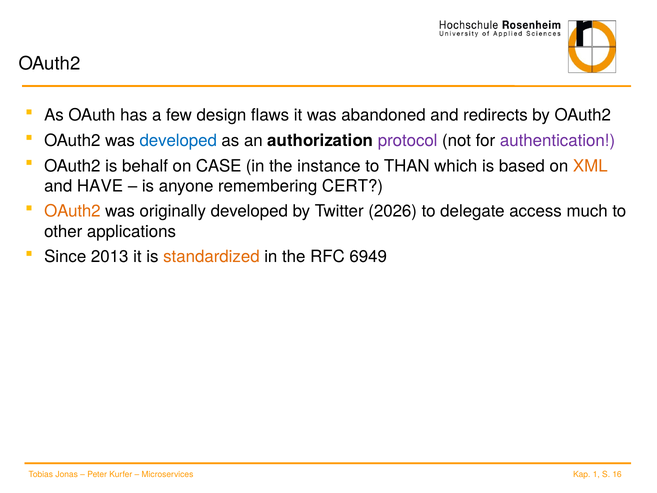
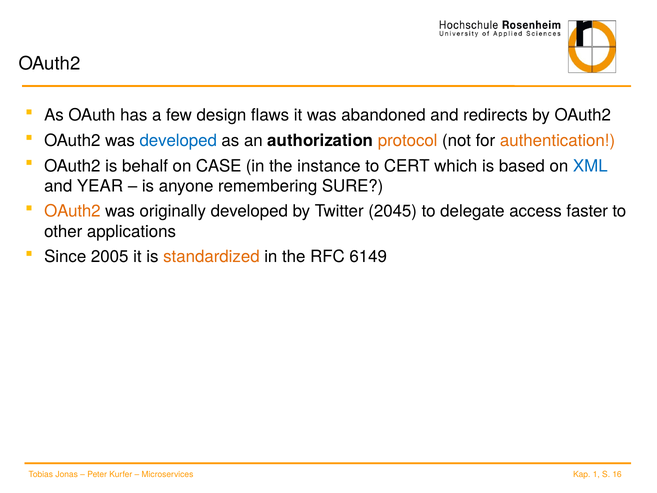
protocol colour: purple -> orange (408, 141)
authentication colour: purple -> orange (558, 141)
THAN: THAN -> CERT (407, 166)
XML colour: orange -> blue (590, 166)
HAVE: HAVE -> YEAR (100, 186)
CERT: CERT -> SURE (353, 186)
2026: 2026 -> 2045 (393, 211)
much: much -> faster (587, 211)
2013: 2013 -> 2005 (110, 257)
6949: 6949 -> 6149 (368, 257)
